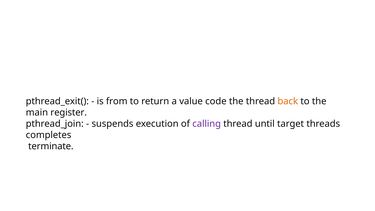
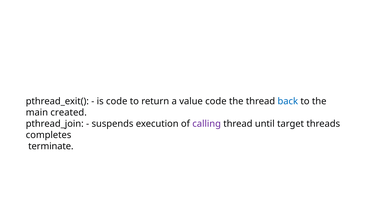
is from: from -> code (117, 101)
back colour: orange -> blue (288, 101)
register: register -> created (69, 112)
